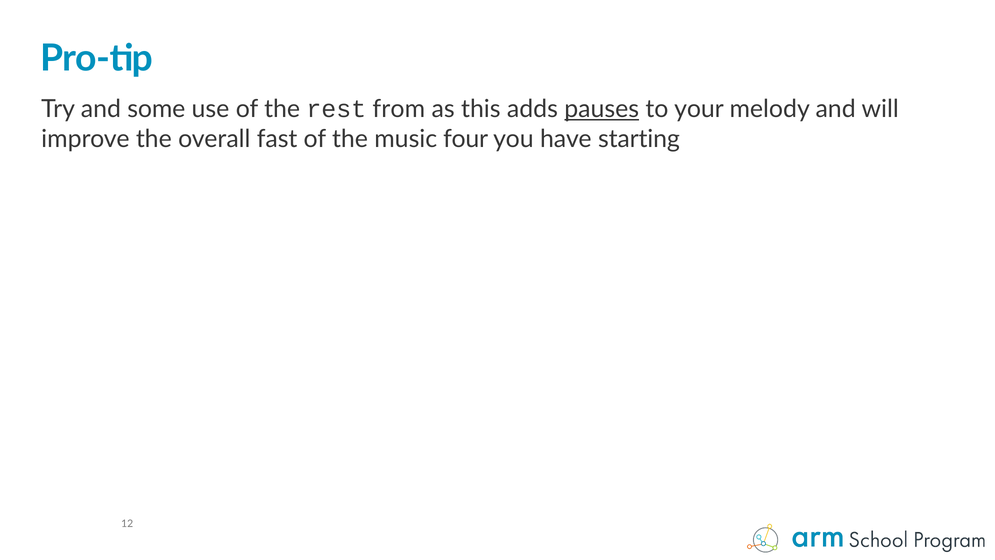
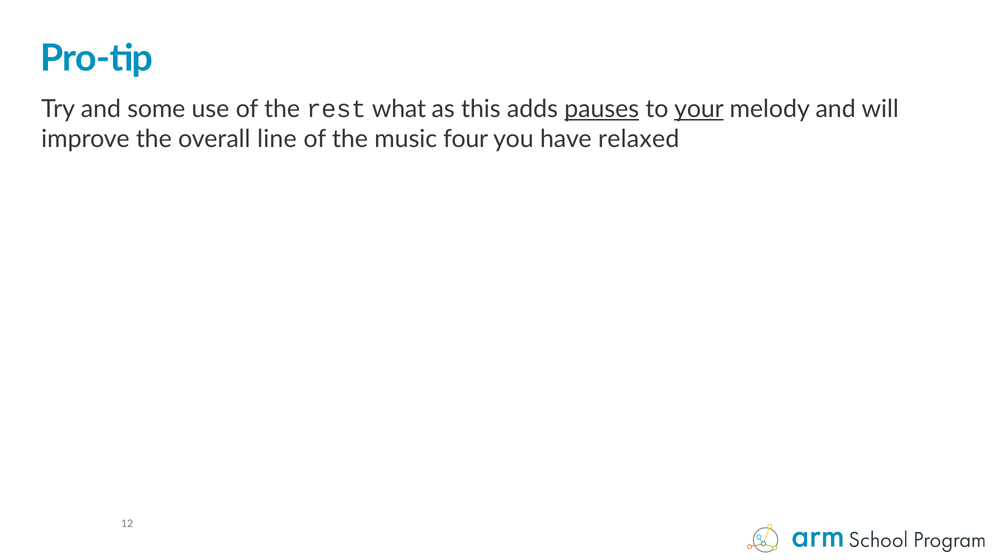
from: from -> what (399, 109)
your underline: none -> present (699, 109)
fast: fast -> line (277, 139)
starting: starting -> relaxed (639, 139)
